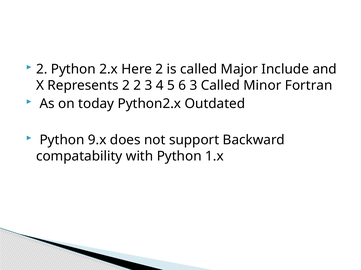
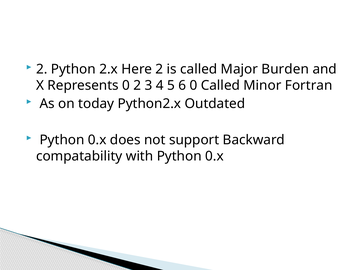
Include: Include -> Burden (285, 69)
Represents 2: 2 -> 0 (126, 86)
6 3: 3 -> 0 (193, 86)
9.x: 9.x -> 0.x (97, 140)
with Python 1.x: 1.x -> 0.x (214, 157)
